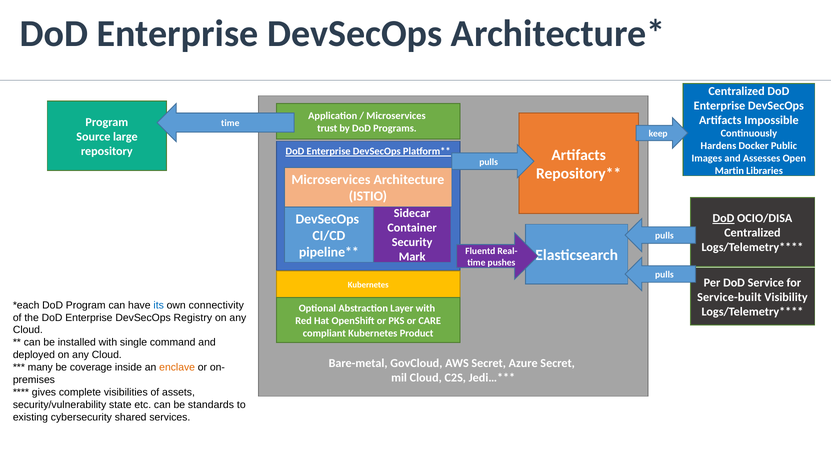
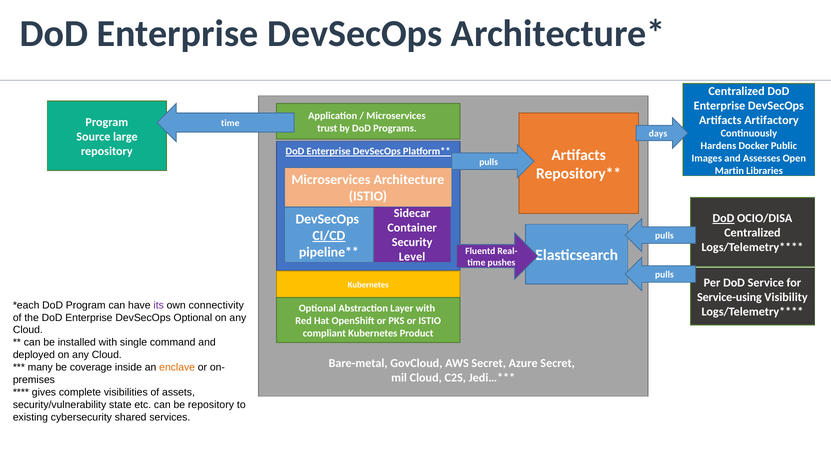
Impossible: Impossible -> Artifactory (771, 120)
keep: keep -> days (658, 134)
CI/CD underline: none -> present (329, 236)
Mark: Mark -> Level (412, 257)
Service-built: Service-built -> Service-using (729, 298)
its colour: blue -> purple (159, 305)
DevSecOps Registry: Registry -> Optional (193, 318)
or CARE: CARE -> ISTIO (430, 321)
be standards: standards -> repository (211, 405)
